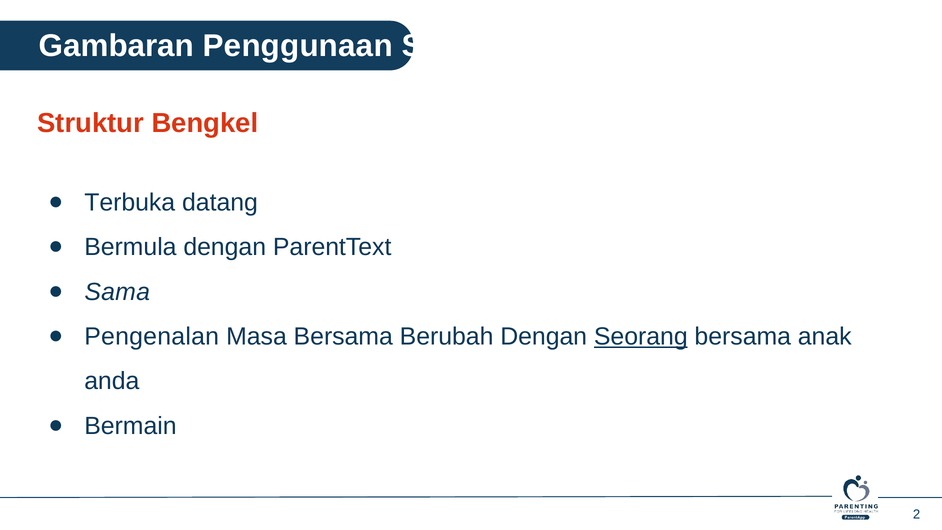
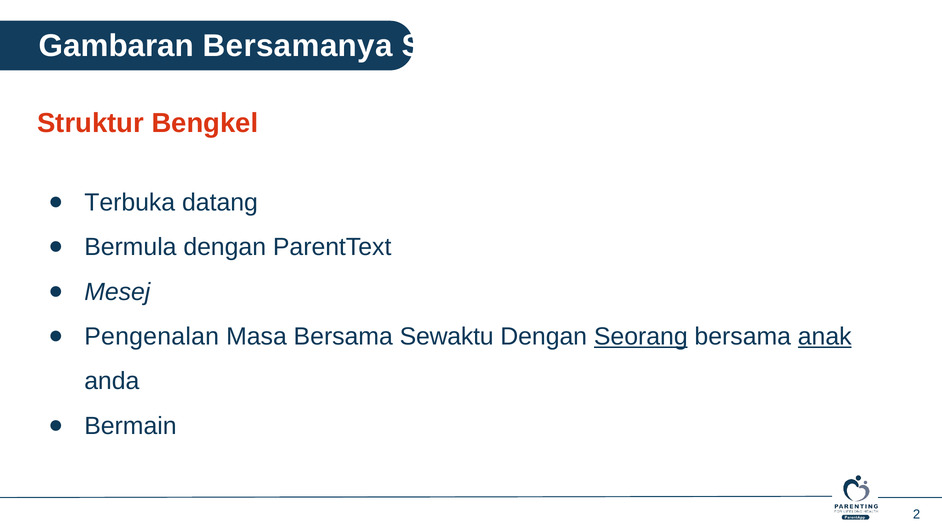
Penggunaan: Penggunaan -> Bersamanya (298, 46)
Sama: Sama -> Mesej (117, 292)
Berubah: Berubah -> Sewaktu (447, 336)
anak underline: none -> present (825, 336)
